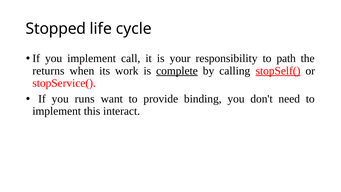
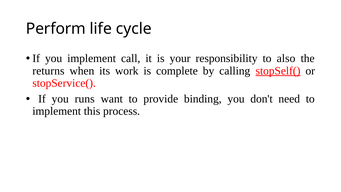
Stopped: Stopped -> Perform (56, 29)
path: path -> also (286, 58)
complete underline: present -> none (177, 71)
interact: interact -> process (122, 111)
